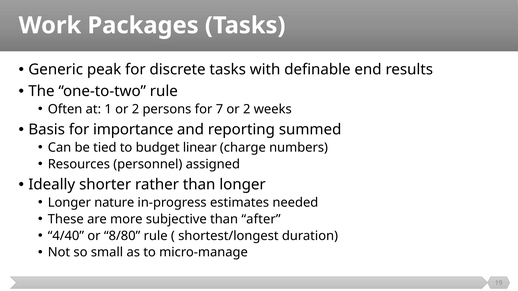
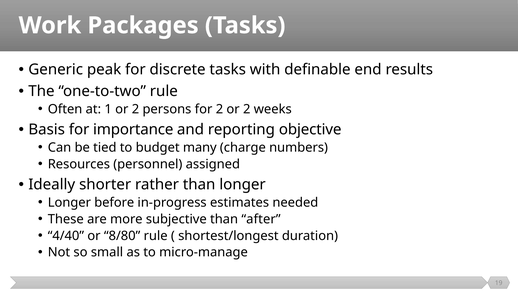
for 7: 7 -> 2 (219, 109)
summed: summed -> objective (310, 130)
linear: linear -> many (200, 148)
nature: nature -> before (114, 203)
